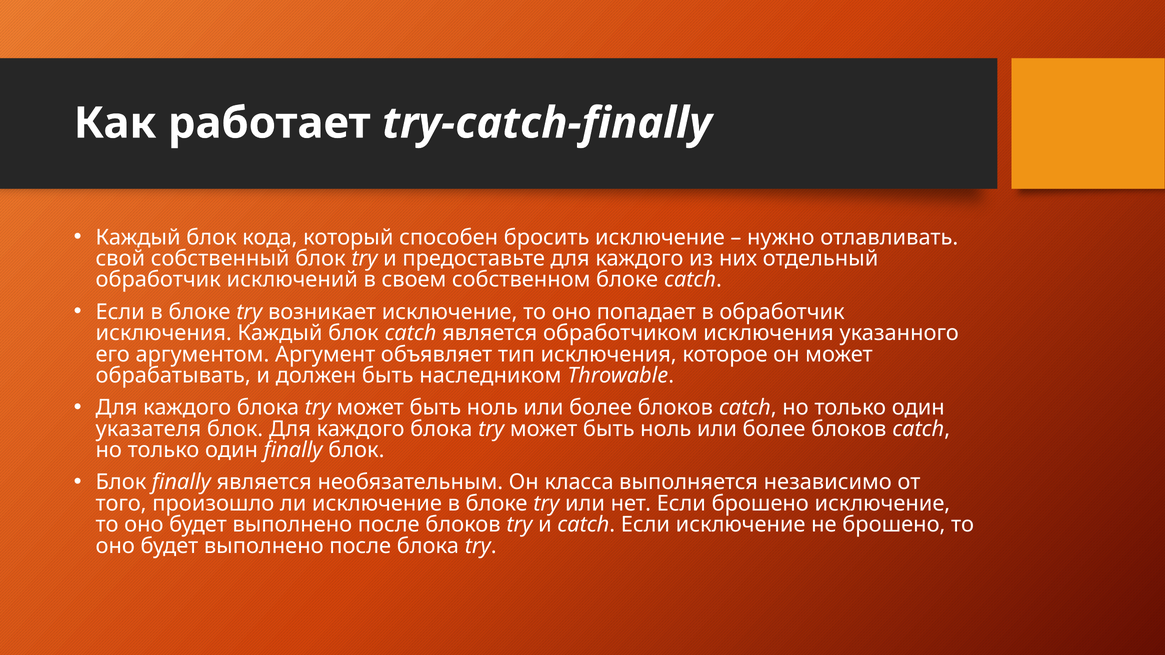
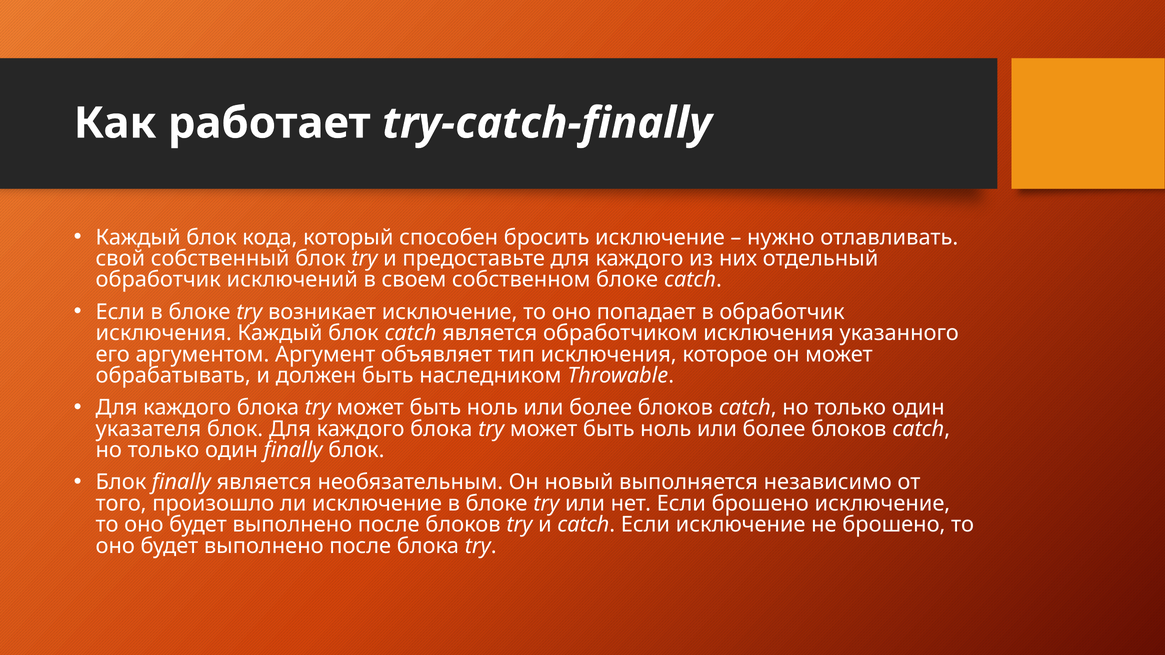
класса: класса -> новый (579, 482)
